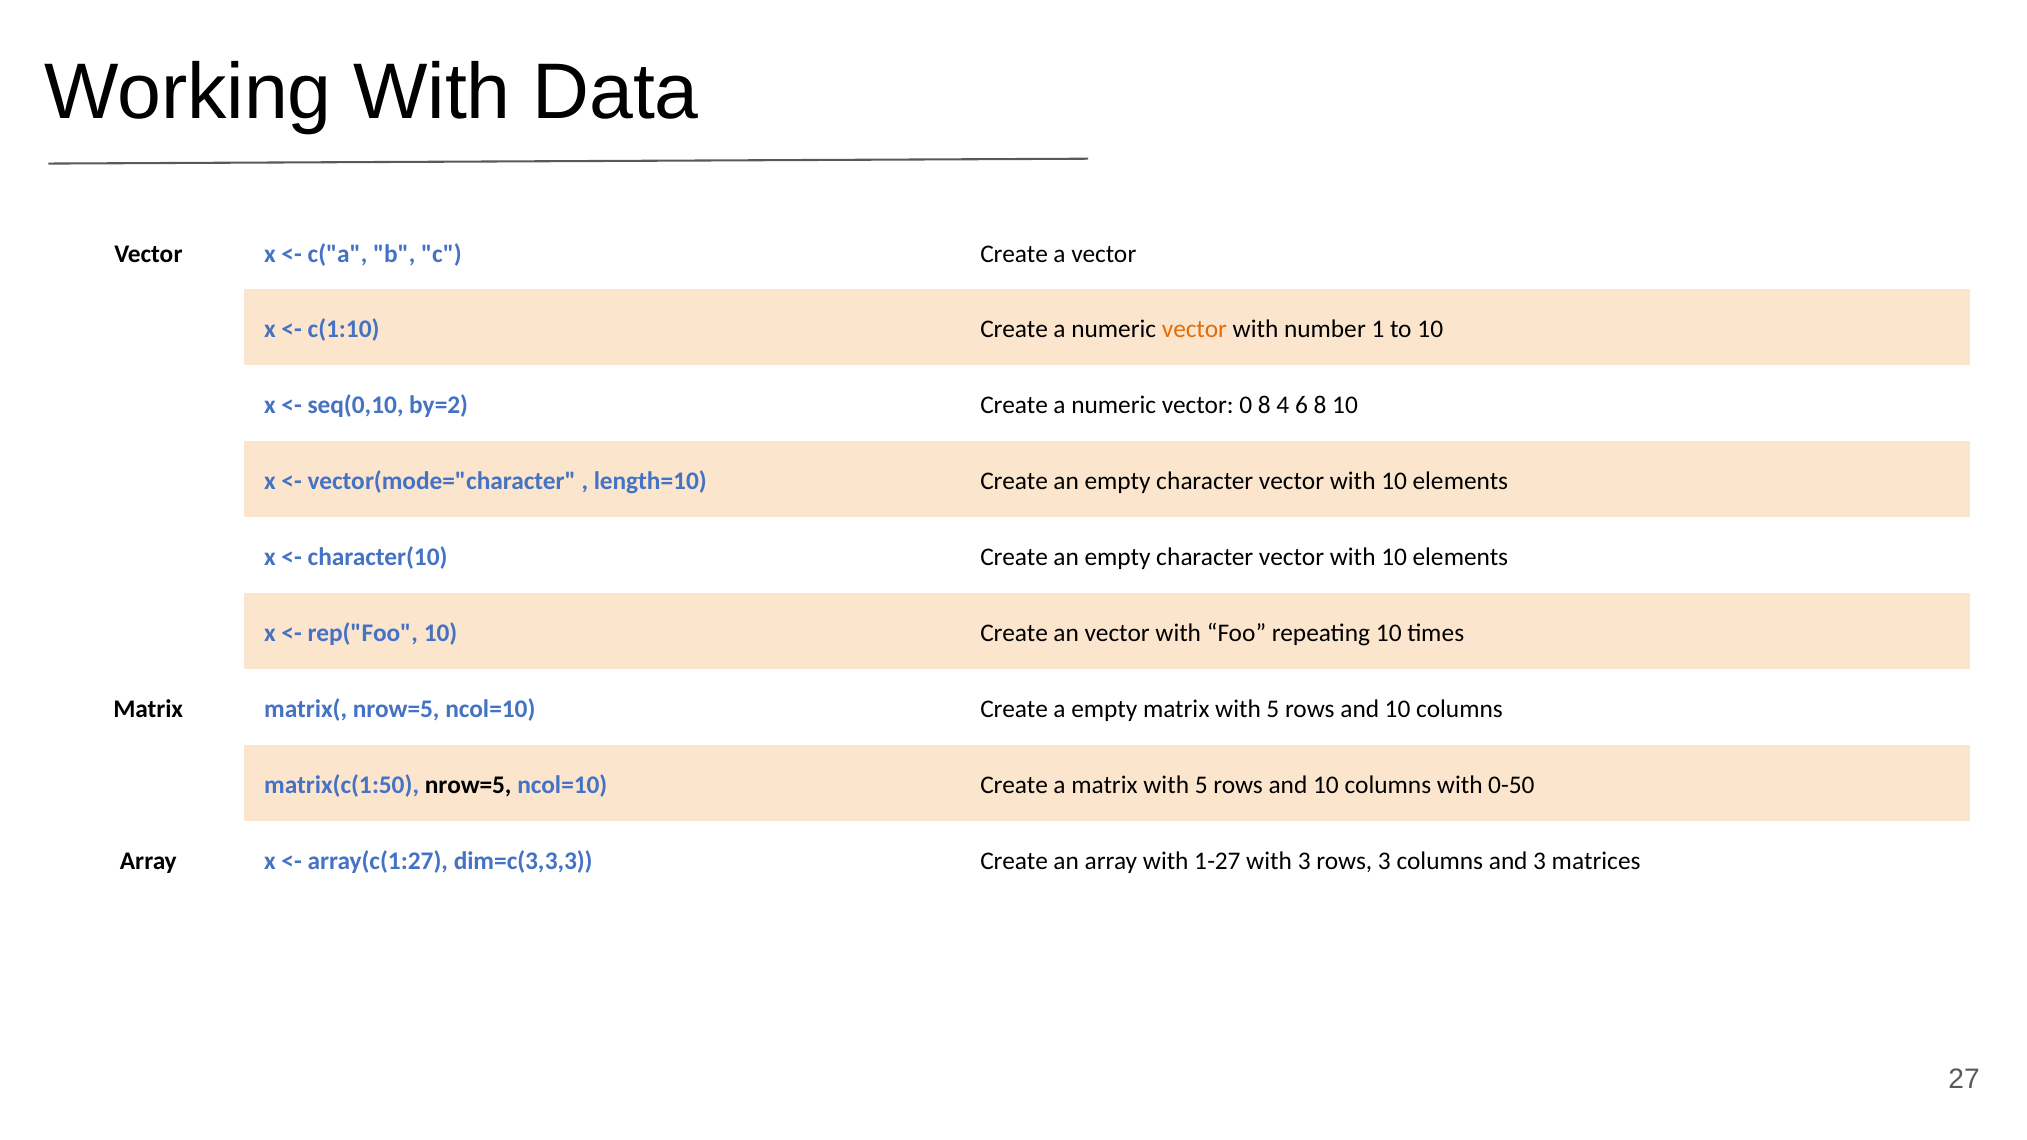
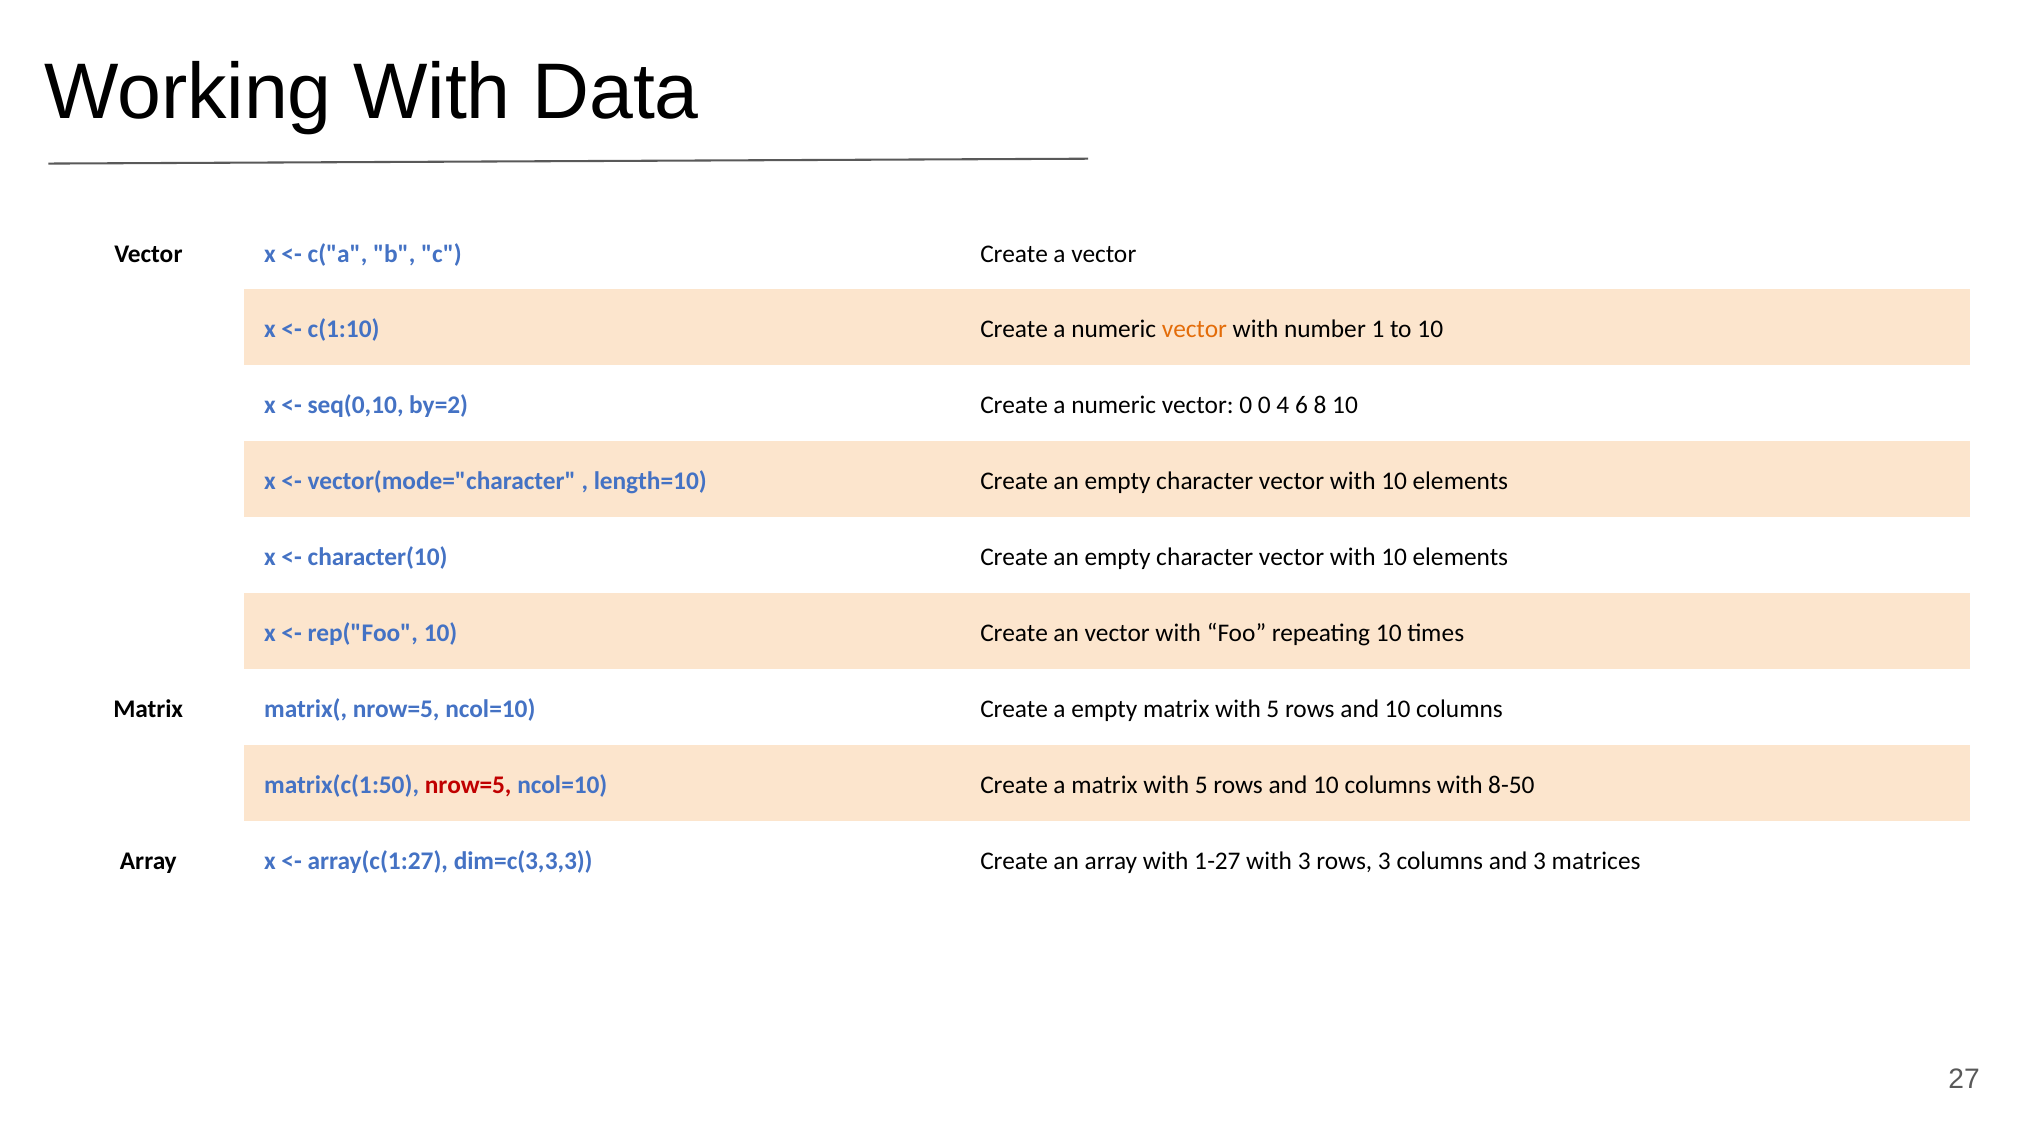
0 8: 8 -> 0 (1264, 405)
nrow=5 colour: black -> red (468, 785)
0-50: 0-50 -> 8-50 (1511, 785)
